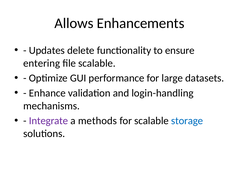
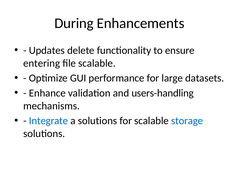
Allows: Allows -> During (74, 23)
login-handling: login-handling -> users-handling (163, 93)
Integrate colour: purple -> blue (49, 120)
a methods: methods -> solutions (98, 120)
